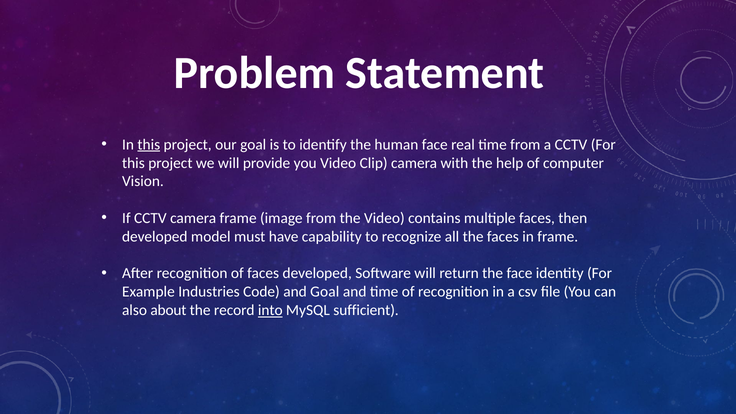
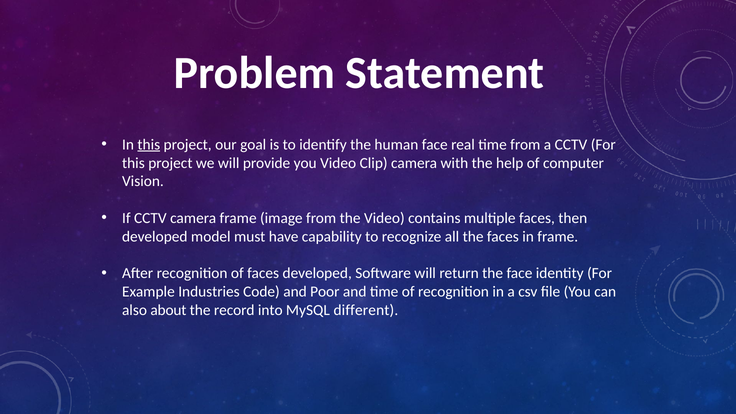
and Goal: Goal -> Poor (325, 292)
into underline: present -> none (270, 310)
sufficient: sufficient -> different (366, 310)
